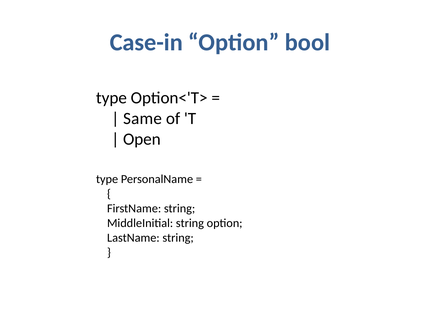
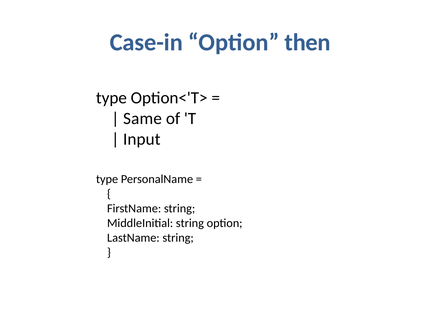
bool: bool -> then (308, 42)
Open: Open -> Input (142, 139)
